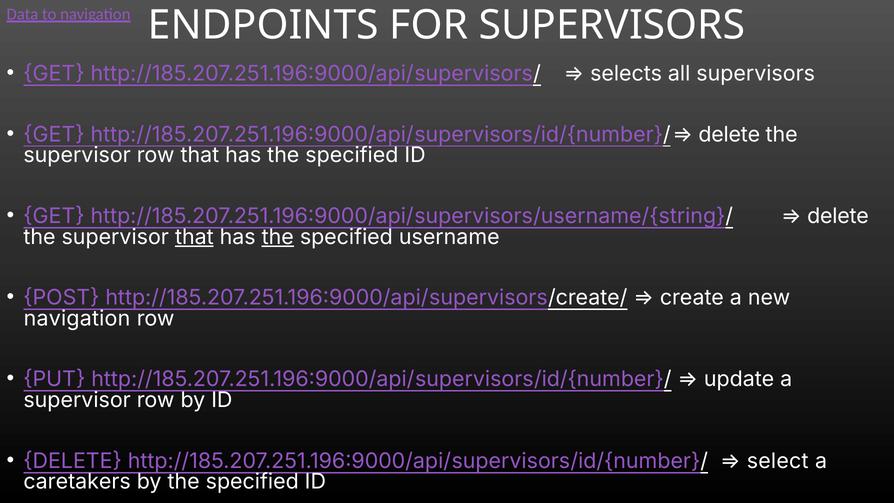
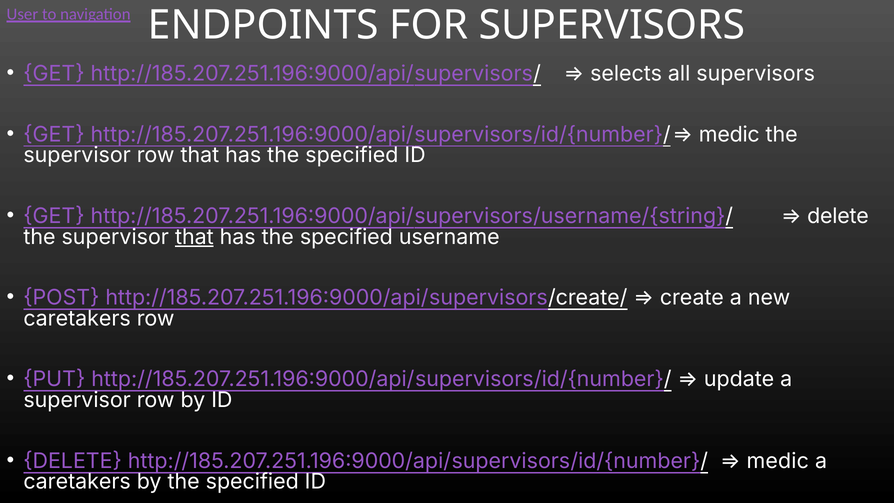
Data: Data -> User (22, 14)
delete: delete -> medic (729, 134)
the underline: present -> none (278, 237)
navigation: navigation -> caretakers (77, 319)
select: select -> medic (778, 461)
